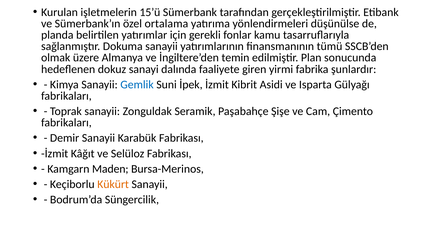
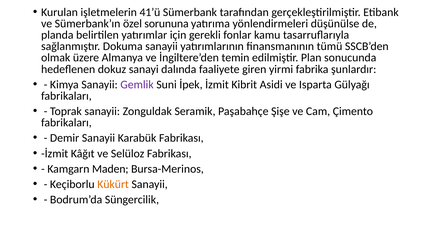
15’ü: 15’ü -> 41’ü (150, 12)
ortalama: ortalama -> sorununa (167, 24)
Gemlik colour: blue -> purple (137, 85)
